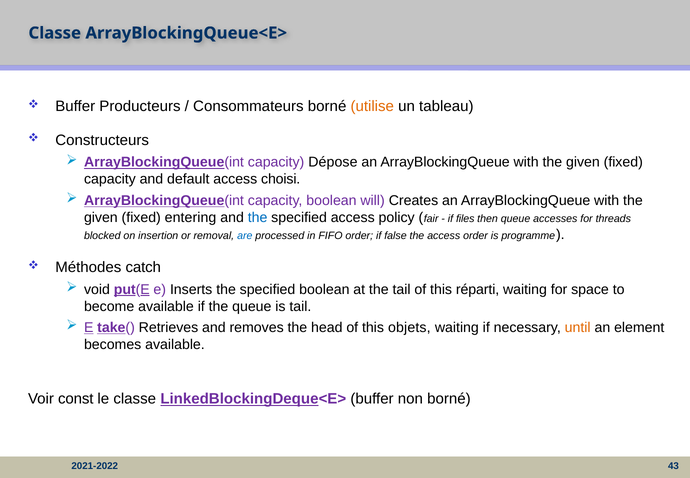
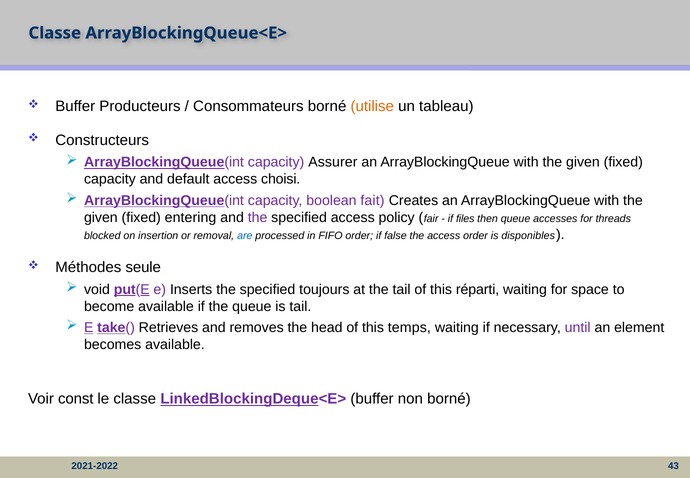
Dépose: Dépose -> Assurer (333, 162)
will: will -> fait (372, 200)
the colour: blue -> purple (258, 217)
programme: programme -> disponibles (528, 235)
catch: catch -> seule (143, 267)
specified boolean: boolean -> toujours (324, 289)
objets: objets -> temps (409, 327)
until colour: orange -> purple (578, 327)
